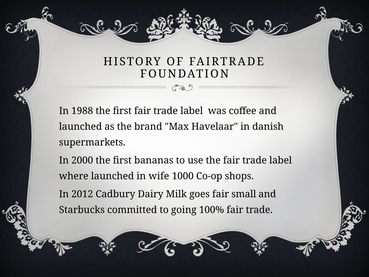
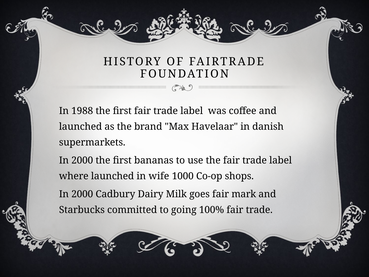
2012: 2012 -> 2000 (82, 194)
small: small -> mark (244, 194)
